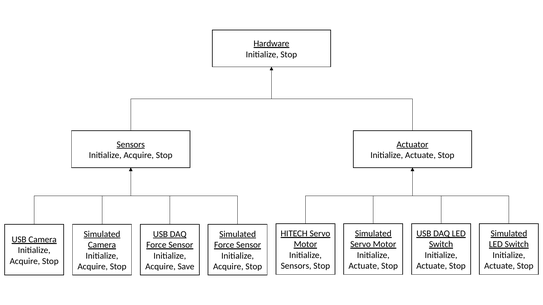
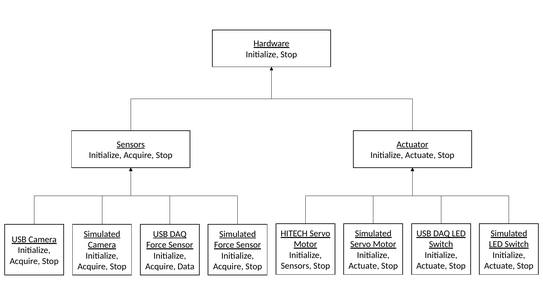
Save: Save -> Data (186, 267)
